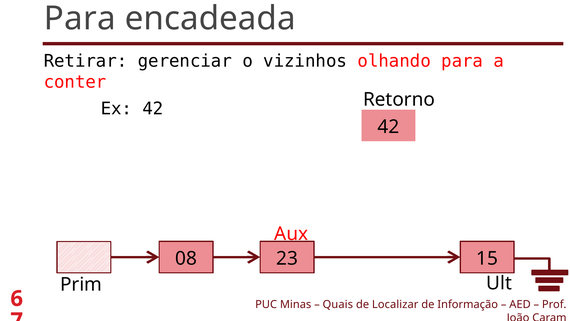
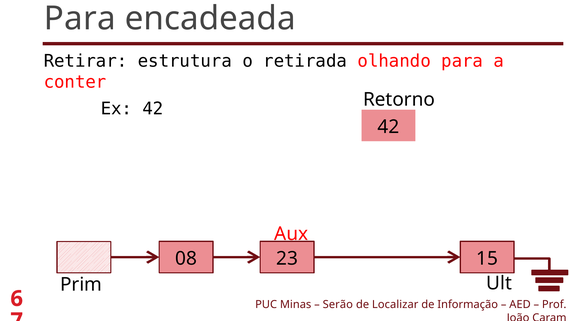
gerenciar: gerenciar -> estrutura (185, 61)
vizinhos: vizinhos -> retirada (305, 61)
Quais: Quais -> Serão (338, 304)
